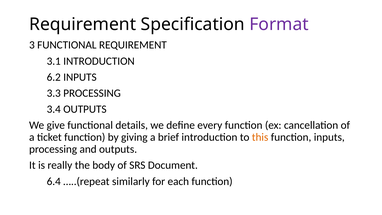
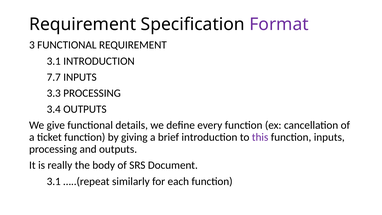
6.2: 6.2 -> 7.7 (54, 77)
this colour: orange -> purple (260, 137)
6.4: 6.4 -> 3.1 (54, 181)
